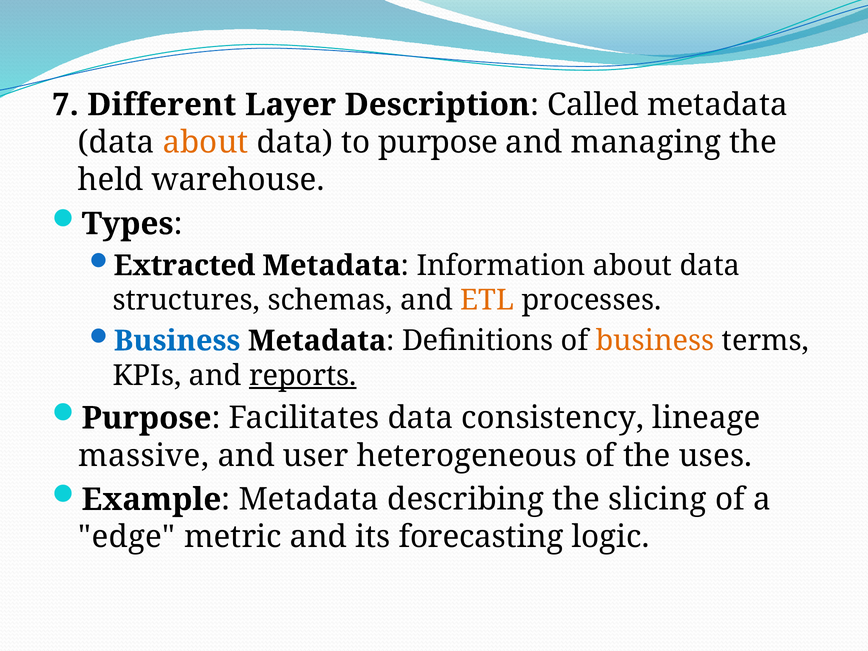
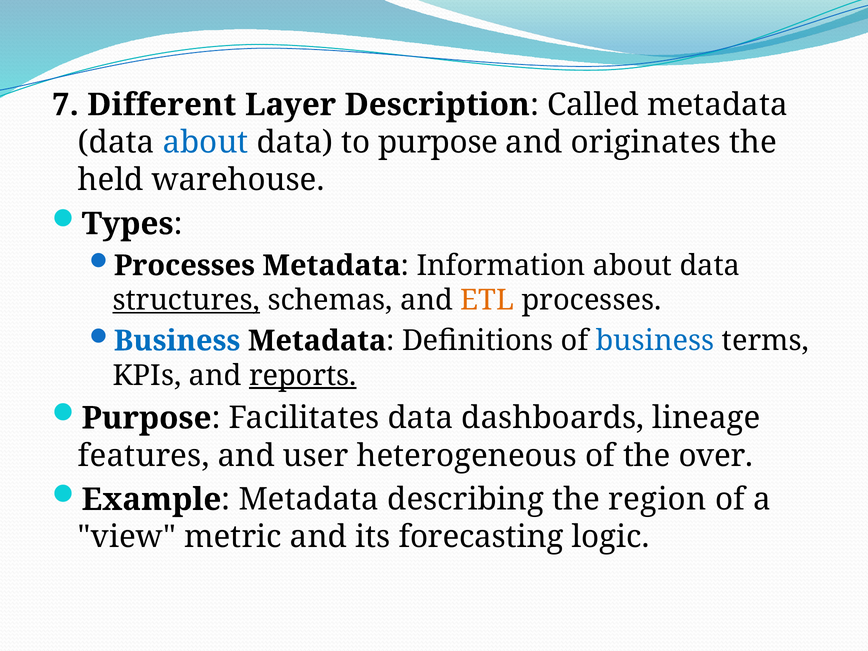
about colour: orange -> blue (206, 142)
managing: managing -> originates (646, 142)
Extracted: Extracted -> Processes (184, 266)
structures underline: none -> present (186, 300)
business colour: orange -> blue (655, 341)
consistency: consistency -> dashboards (553, 418)
massive: massive -> features (144, 456)
uses: uses -> over (716, 456)
slicing: slicing -> region (657, 500)
edge: edge -> view (127, 537)
